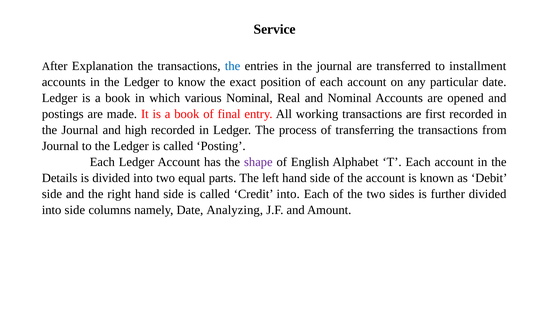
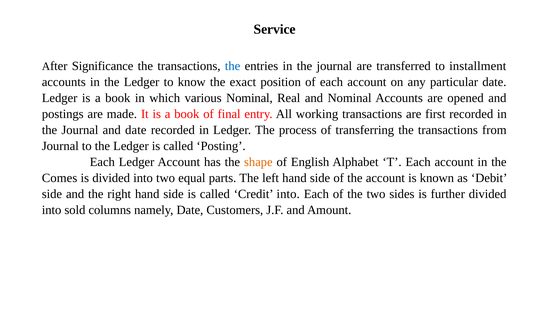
Explanation: Explanation -> Significance (103, 66)
and high: high -> date (136, 130)
shape colour: purple -> orange (258, 162)
Details: Details -> Comes (60, 178)
into side: side -> sold (75, 210)
Analyzing: Analyzing -> Customers (235, 210)
